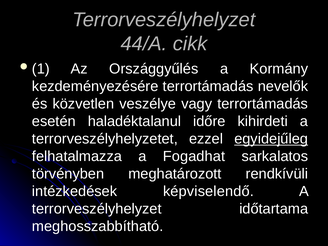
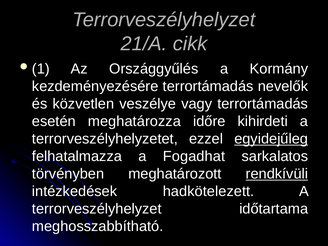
44/A: 44/A -> 21/A (144, 44)
haladéktalanul: haladéktalanul -> meghatározza (134, 121)
rendkívüli underline: none -> present (277, 174)
képviselendő: képviselendő -> hadkötelezett (209, 191)
